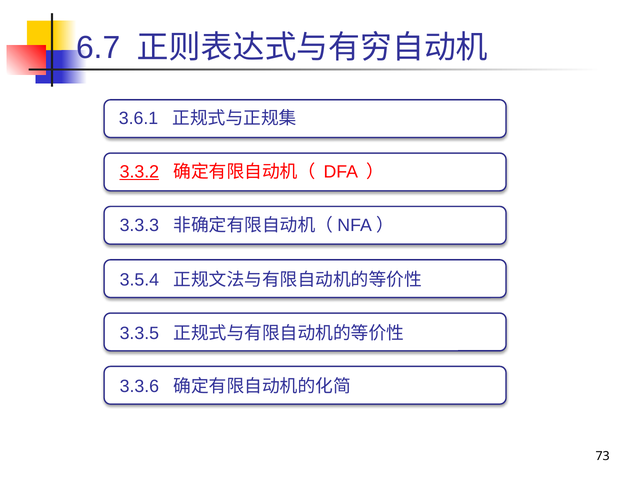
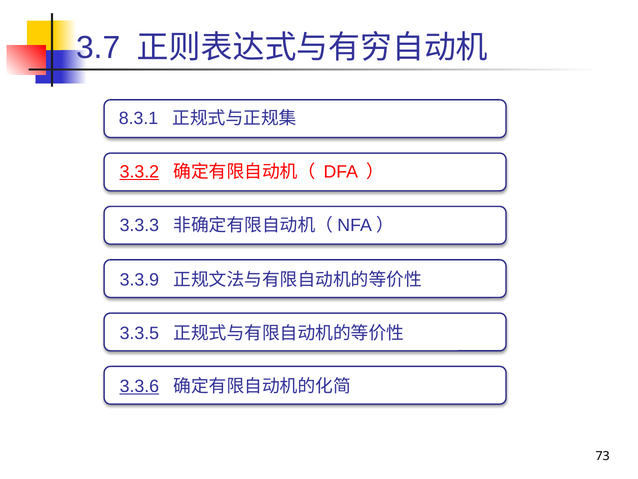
6.7: 6.7 -> 3.7 (98, 48)
3.6.1: 3.6.1 -> 8.3.1 (138, 118)
3.5.4: 3.5.4 -> 3.3.9 (139, 280)
3.3.6 underline: none -> present (139, 386)
